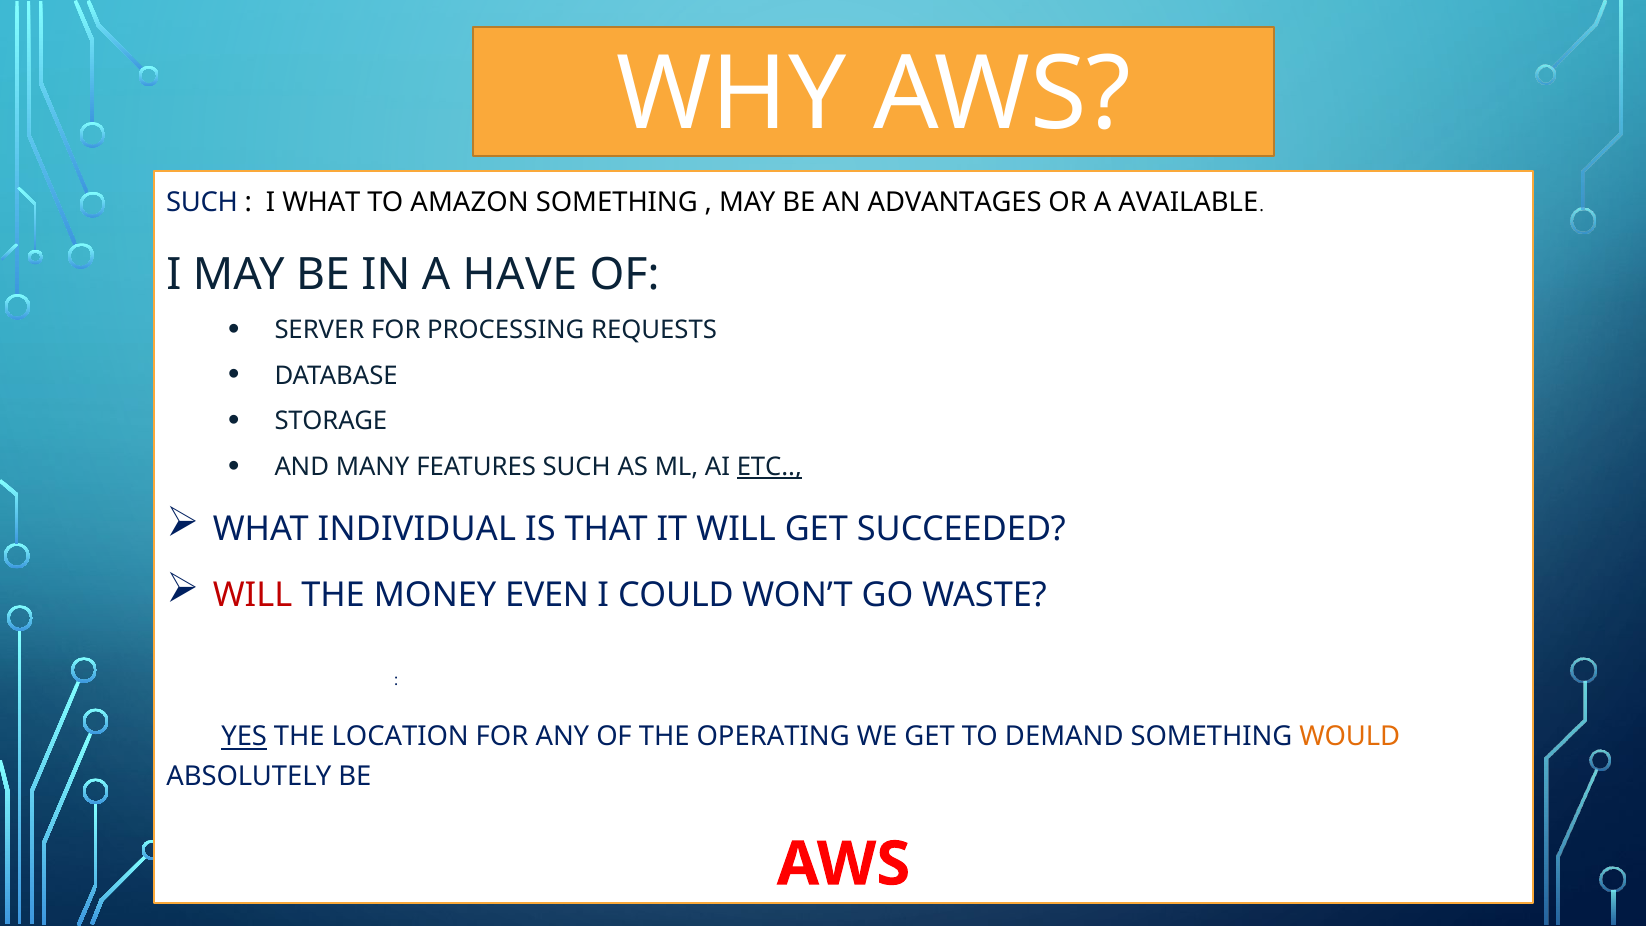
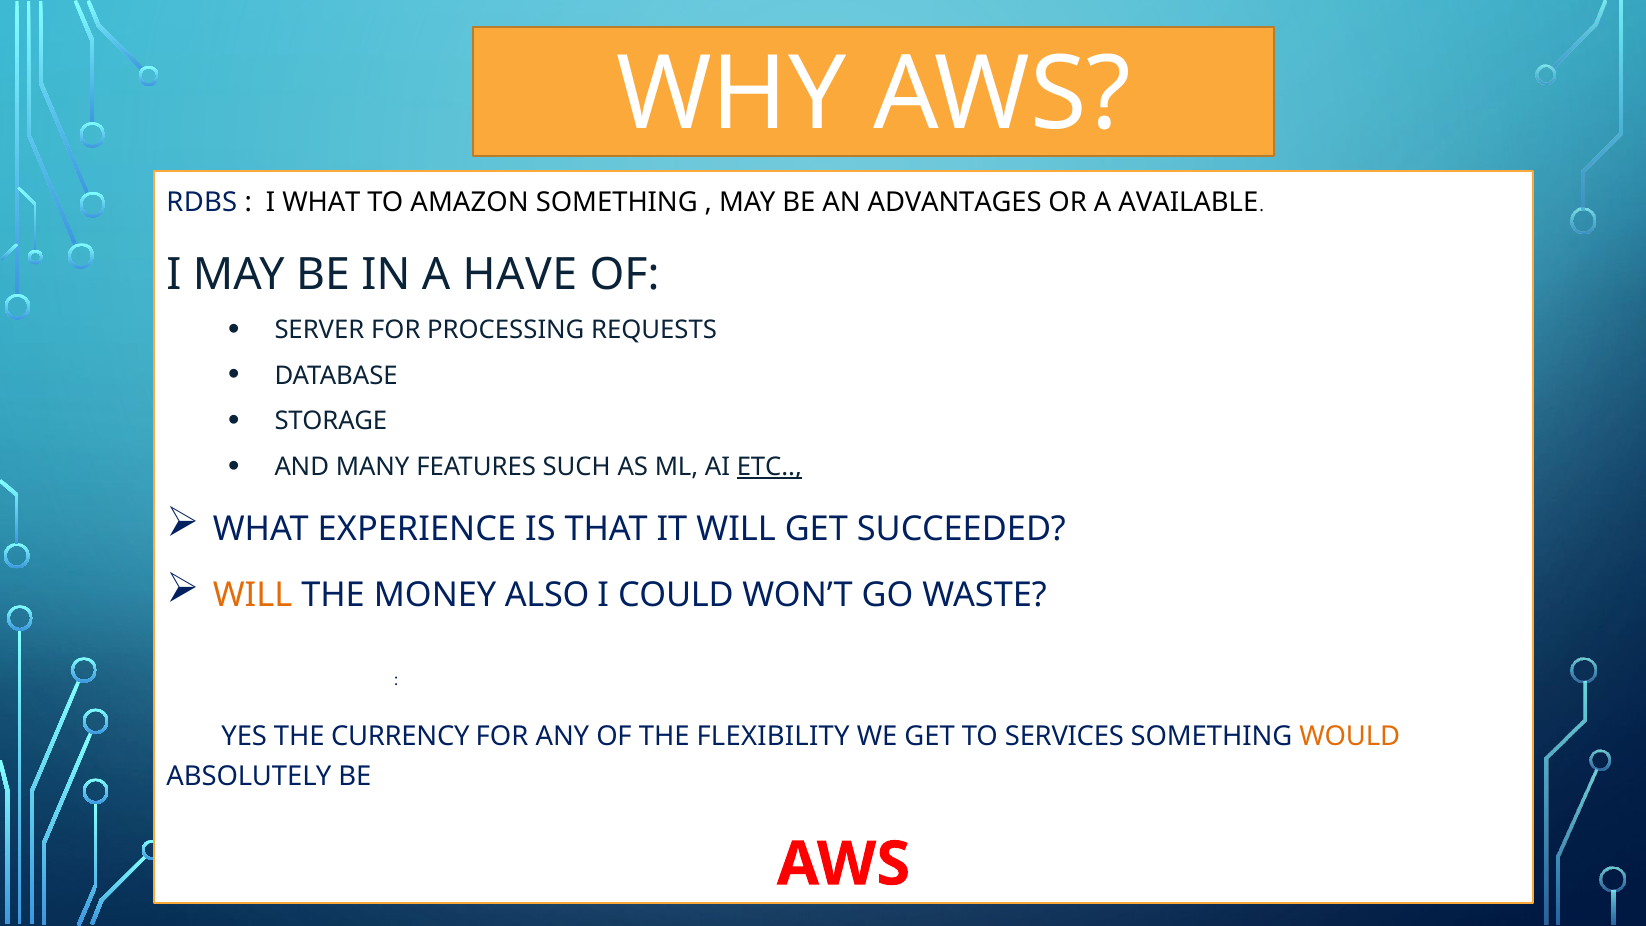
SUCH: SUCH -> RDBS (202, 202)
INDIVIDUAL: INDIVIDUAL -> EXPERIENCE (417, 529)
WILL colour: red -> orange (253, 595)
EVEN: EVEN -> ALSO (547, 595)
YES underline: present -> none (244, 737)
LOCATION: LOCATION -> CURRENCY (400, 737)
OPERATING: OPERATING -> FLEXIBILITY (773, 737)
DEMAND: DEMAND -> SERVICES (1064, 737)
